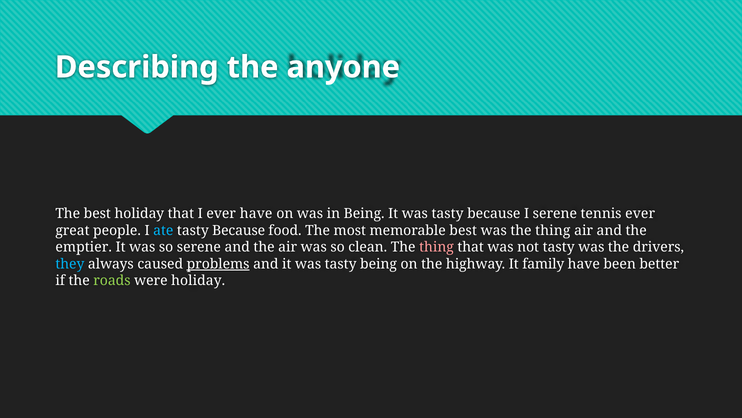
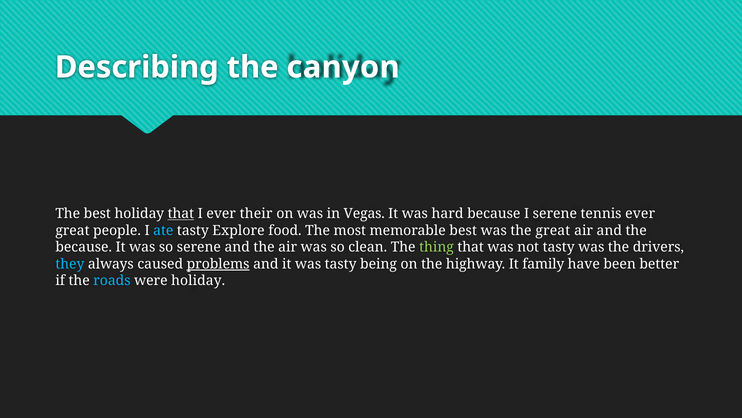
anyone: anyone -> canyon (343, 67)
that underline: none -> present (181, 213)
ever have: have -> their (256, 213)
in Being: Being -> Vegas (364, 213)
tasty: tasty -> hard (448, 213)
Because: Because -> Explore (239, 230)
was the thing: thing -> great (553, 230)
emptier: emptier -> because (84, 247)
thing colour: pink -> light green (437, 247)
roads colour: light green -> light blue (112, 280)
